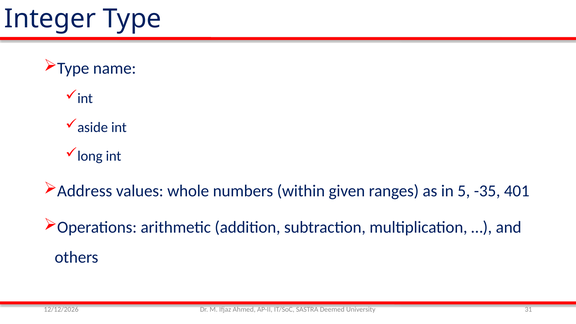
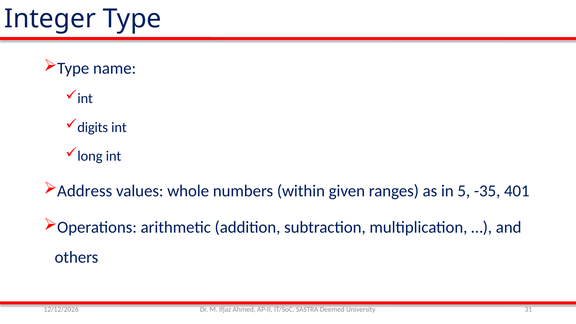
aside: aside -> digits (93, 127)
